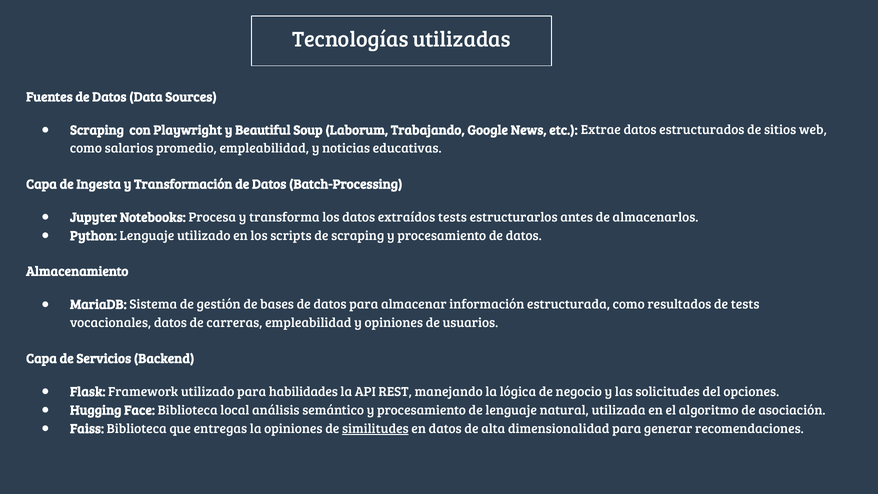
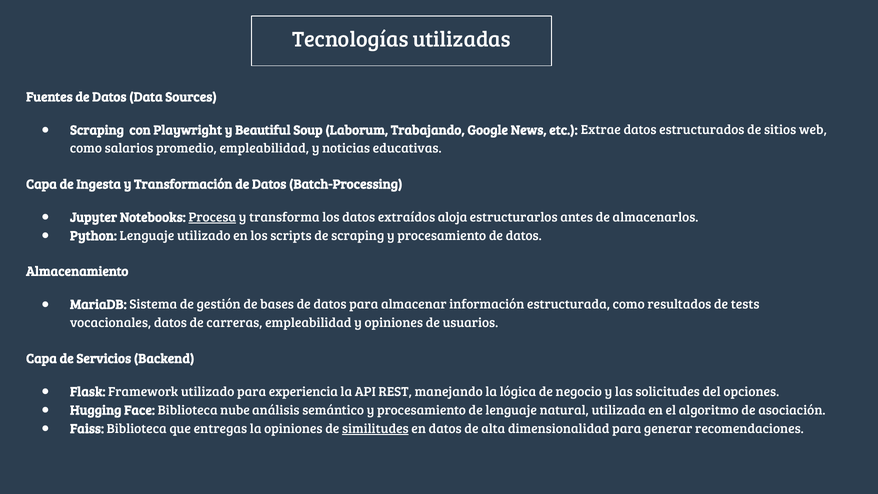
Procesa underline: none -> present (212, 217)
extraídos tests: tests -> aloja (453, 217)
habilidades: habilidades -> experiencia (303, 392)
local: local -> nube (235, 410)
